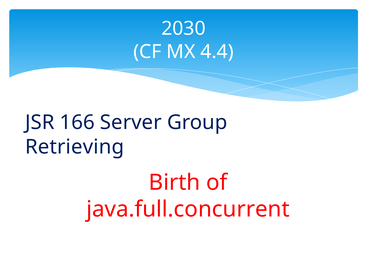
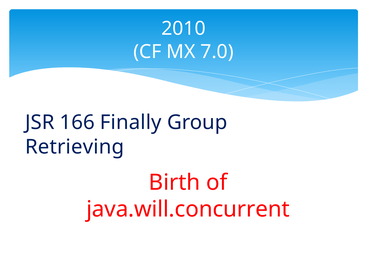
2030: 2030 -> 2010 (183, 28)
4.4: 4.4 -> 7.0 (217, 52)
Server: Server -> Finally (131, 123)
java.full.concurrent: java.full.concurrent -> java.will.concurrent (188, 209)
